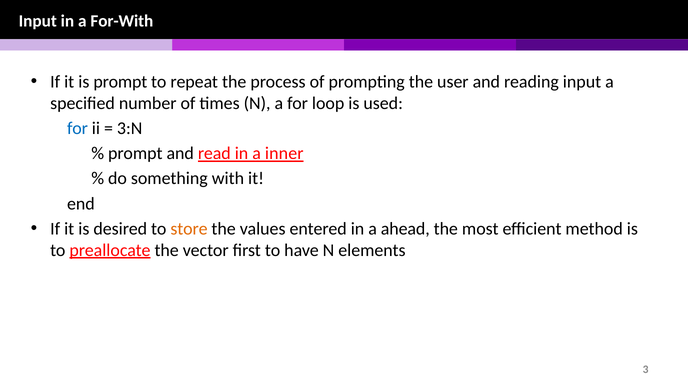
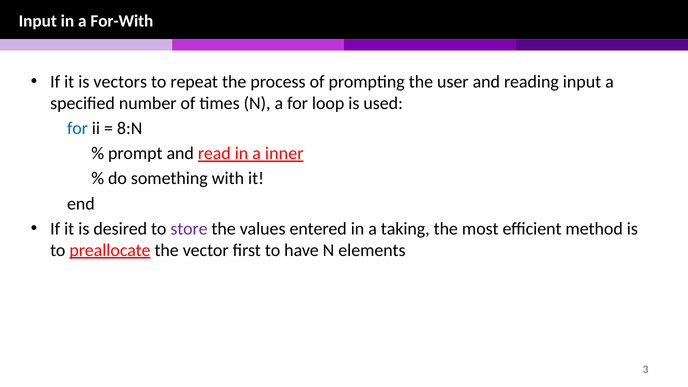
is prompt: prompt -> vectors (120, 82)
3:N: 3:N -> 8:N (130, 128)
store colour: orange -> purple (189, 229)
ahead: ahead -> taking (405, 229)
